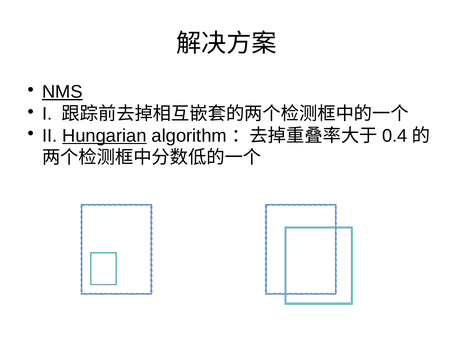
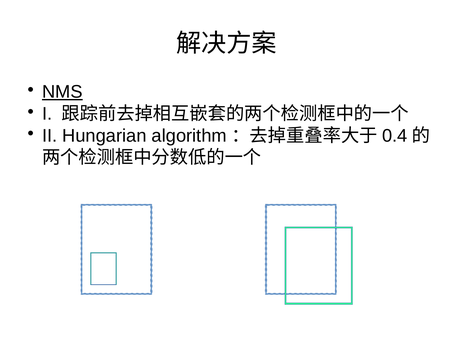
Hungarian underline: present -> none (104, 136)
